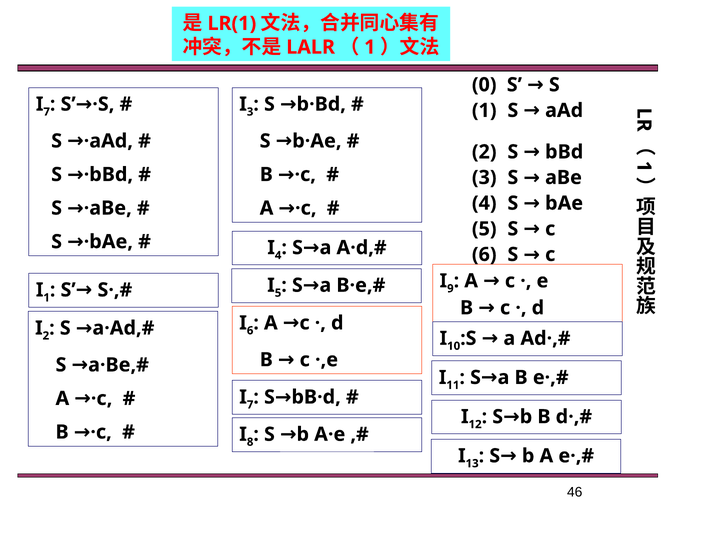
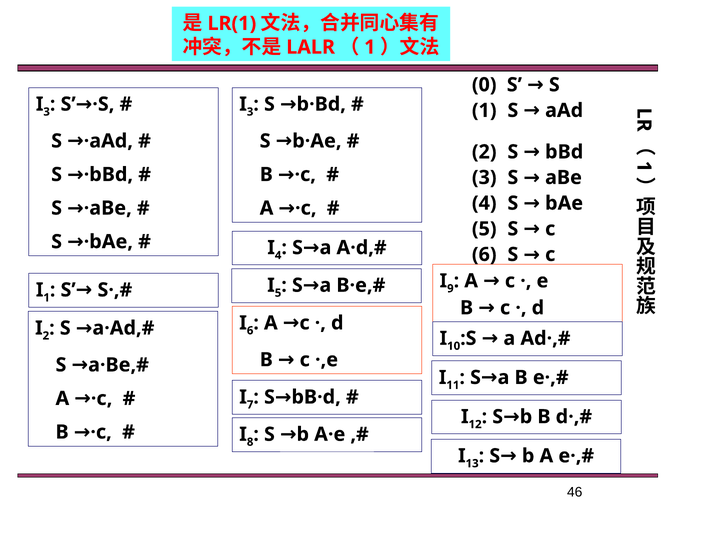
7: 7 -> 3 (47, 112)
